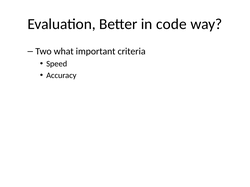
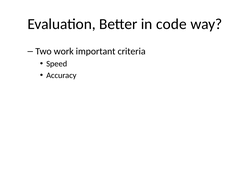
what: what -> work (64, 52)
